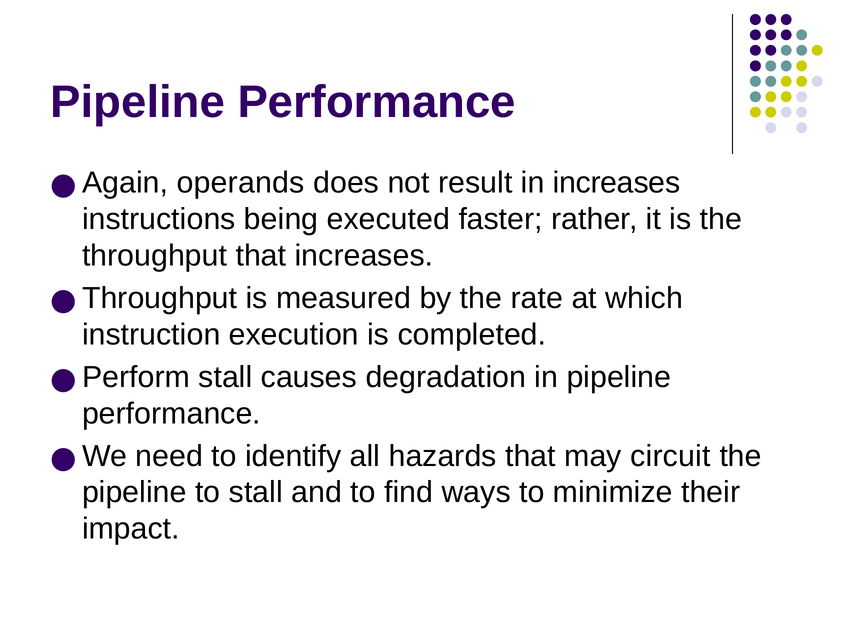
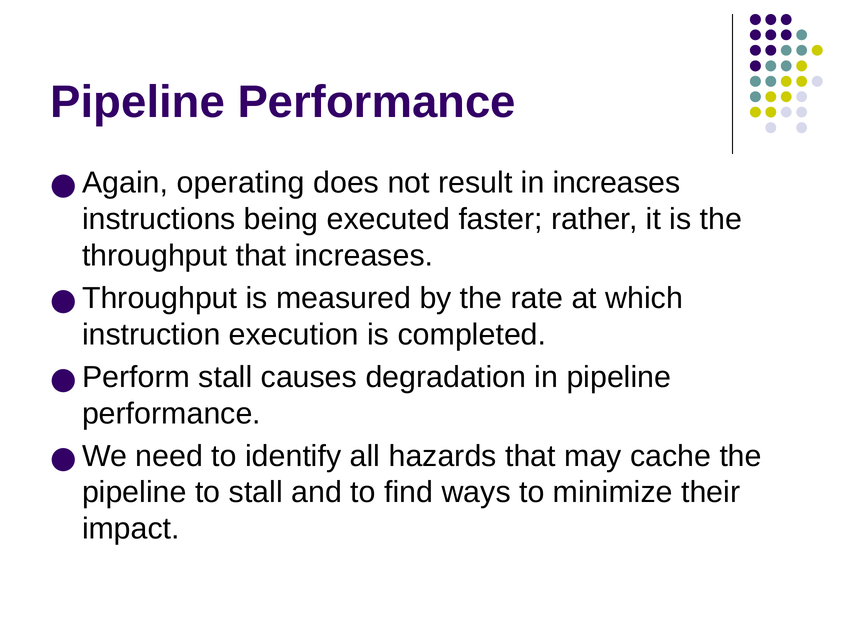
operands: operands -> operating (241, 183)
circuit: circuit -> cache (671, 456)
